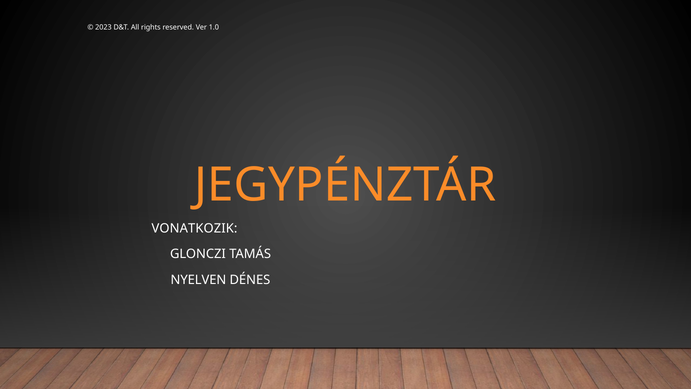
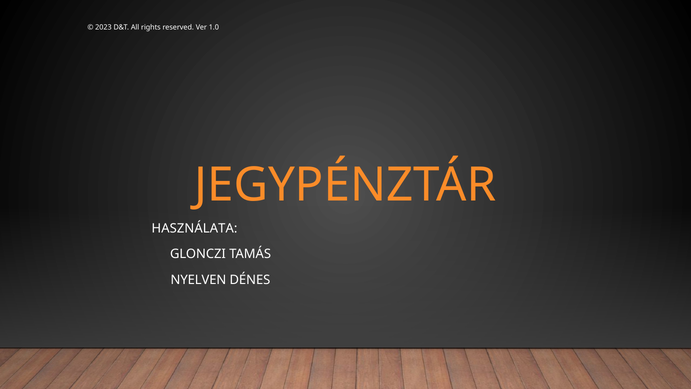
VONATKOZIK: VONATKOZIK -> HASZNÁLATA (194, 228)
